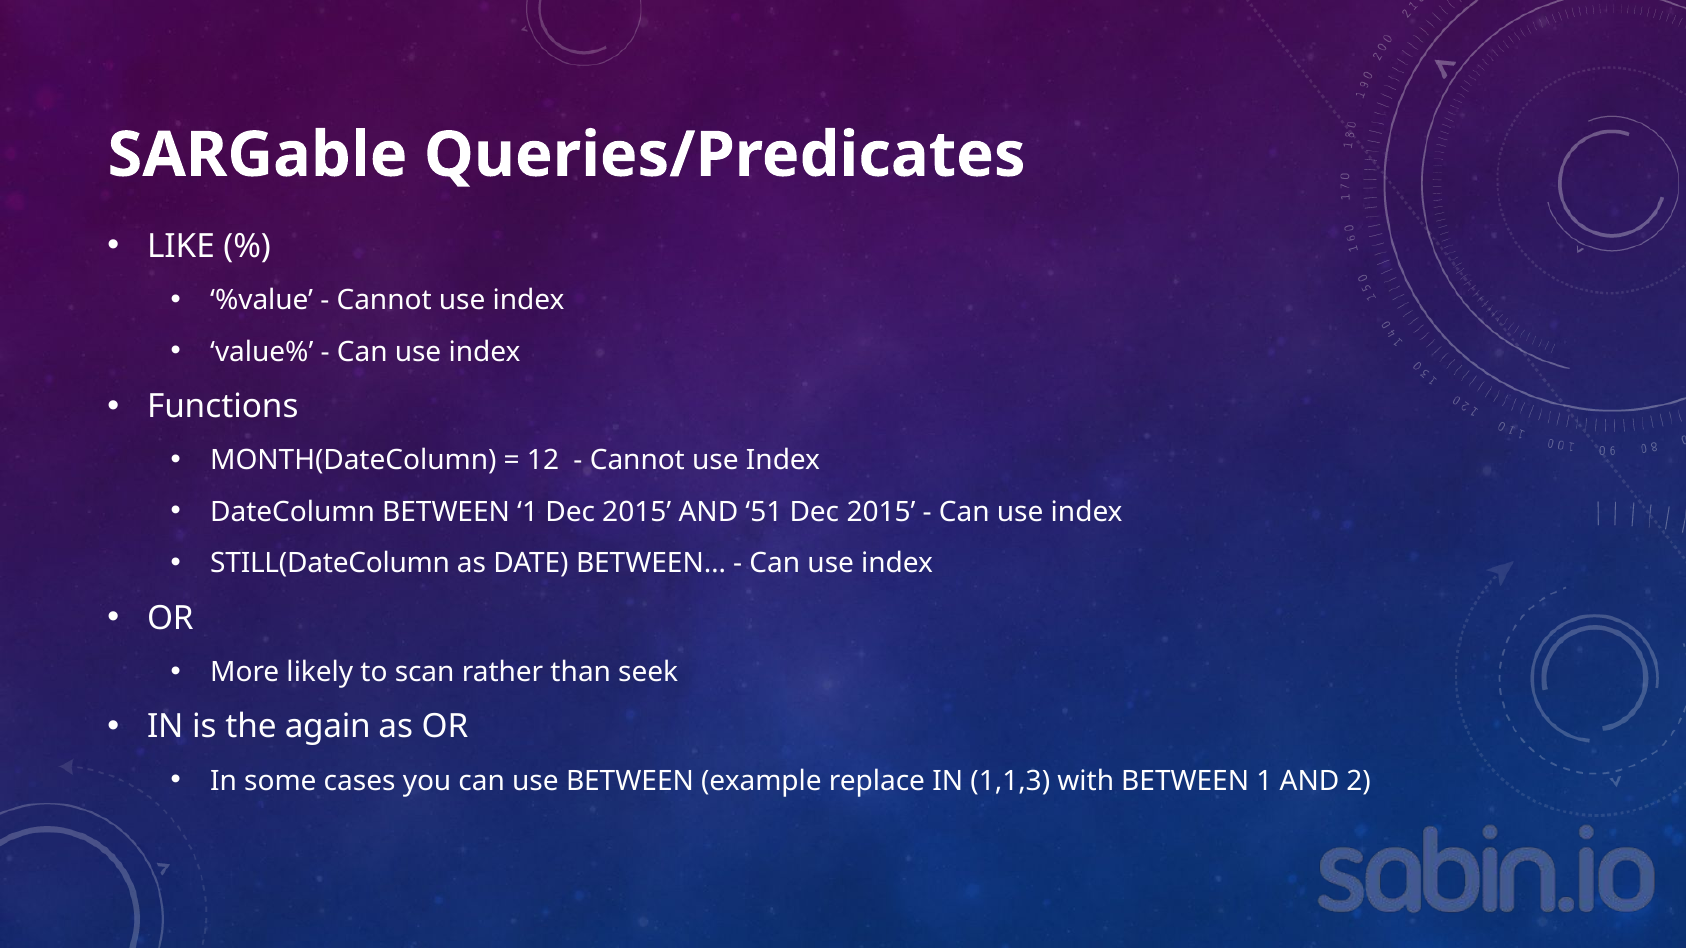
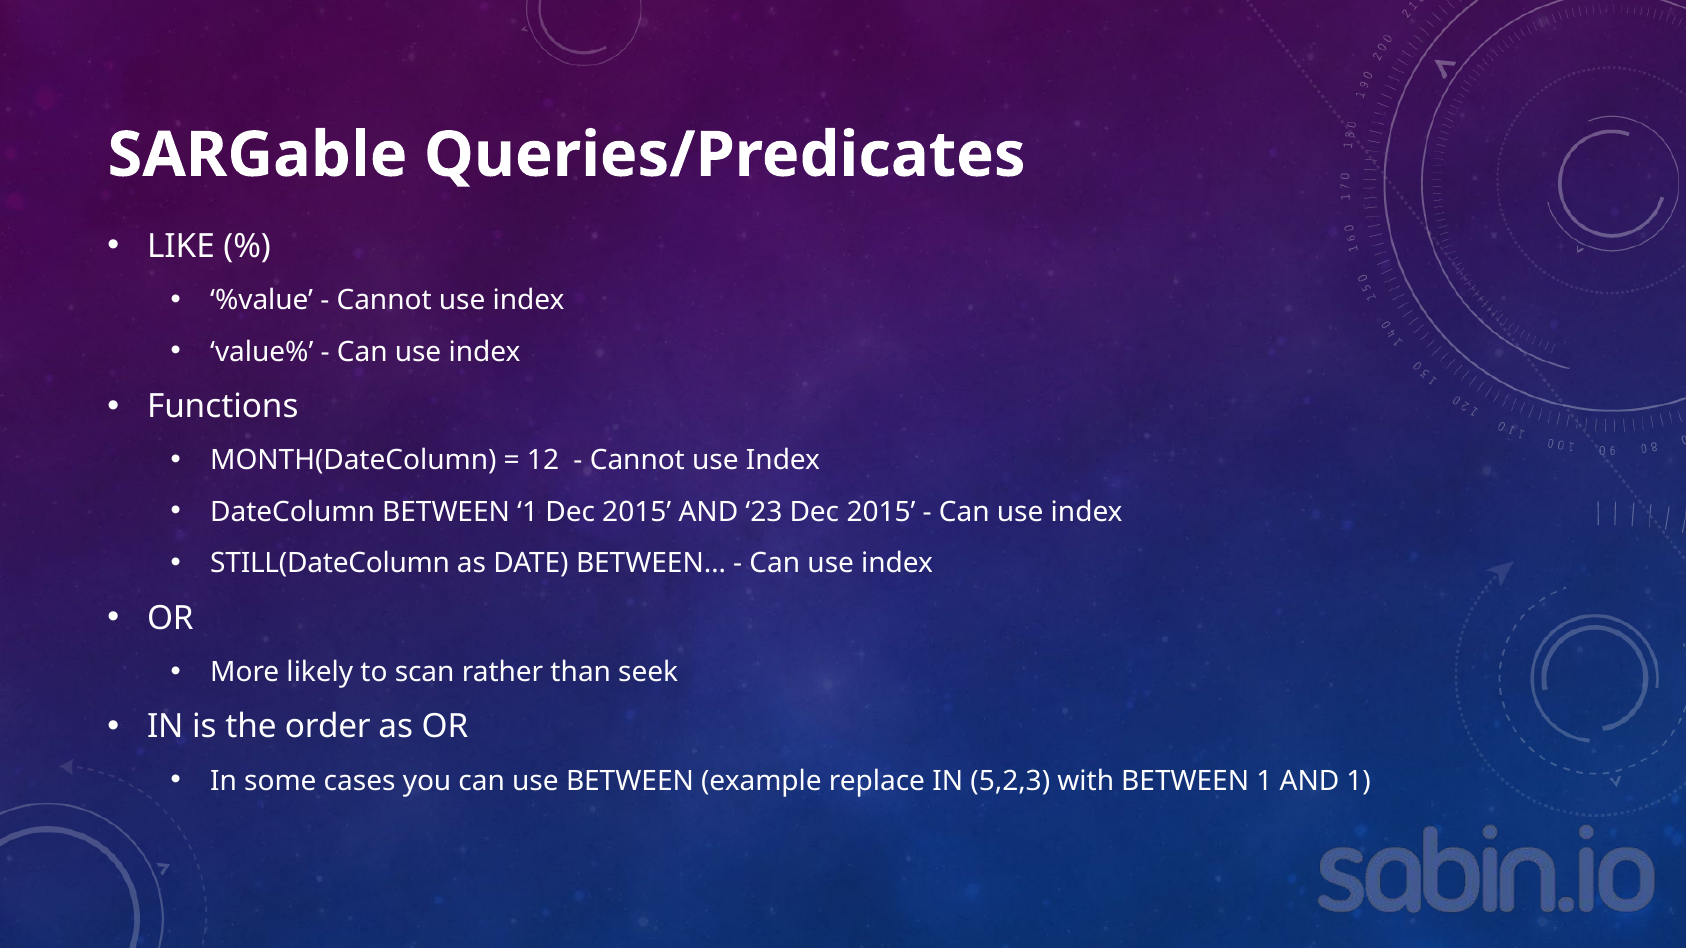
51: 51 -> 23 (764, 512)
again: again -> order (328, 727)
1,1,3: 1,1,3 -> 5,2,3 (1010, 781)
AND 2: 2 -> 1 (1359, 781)
